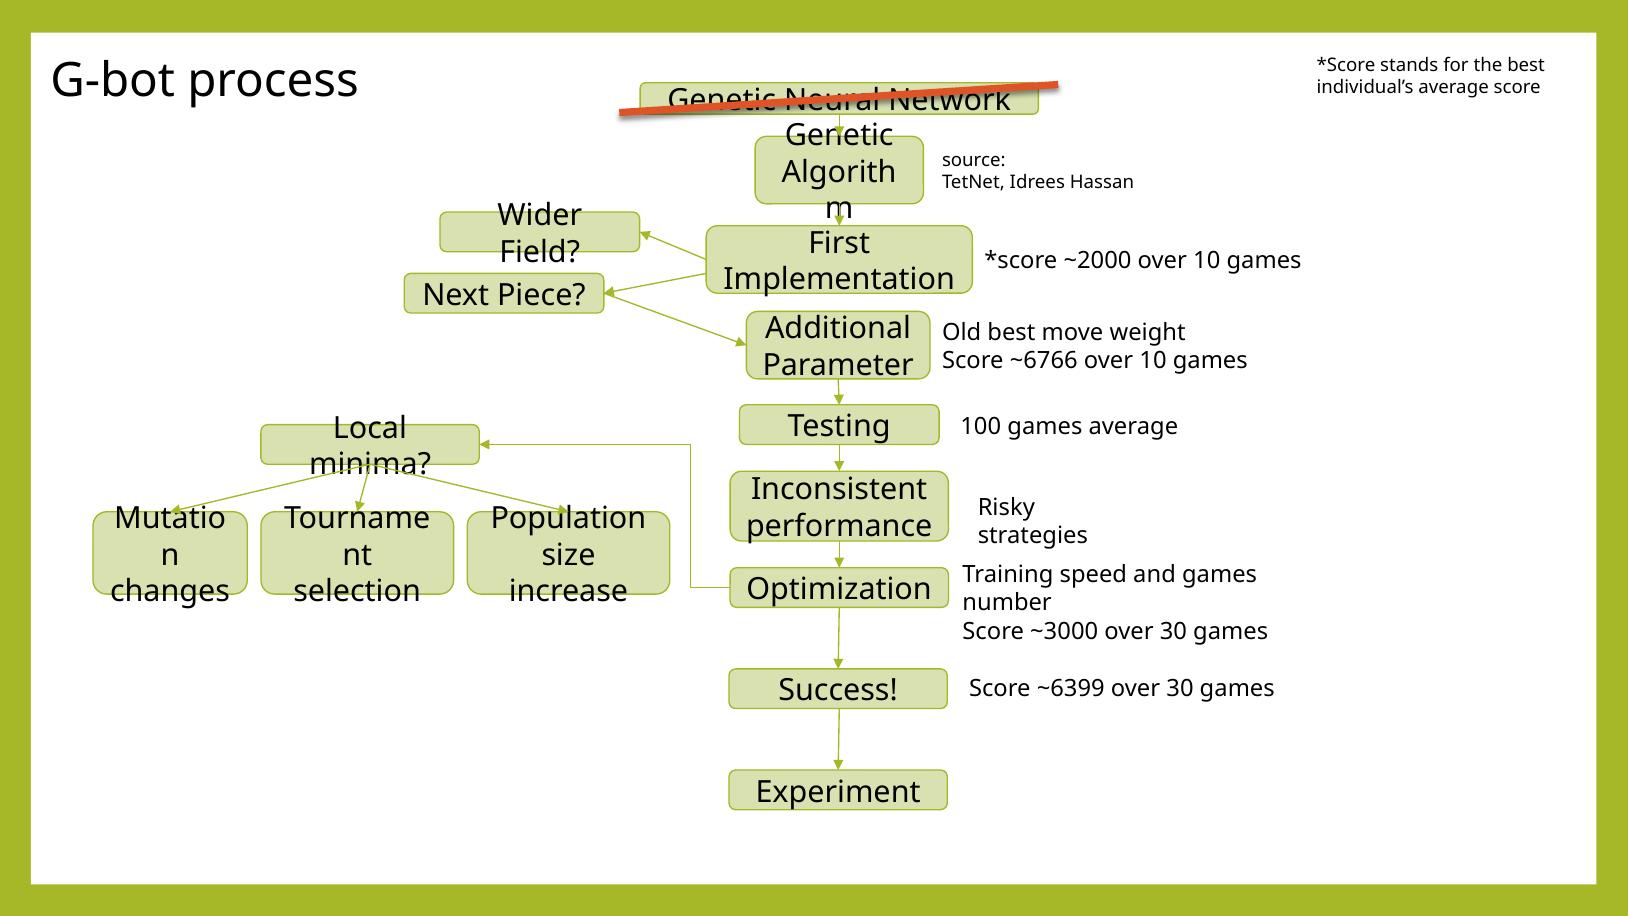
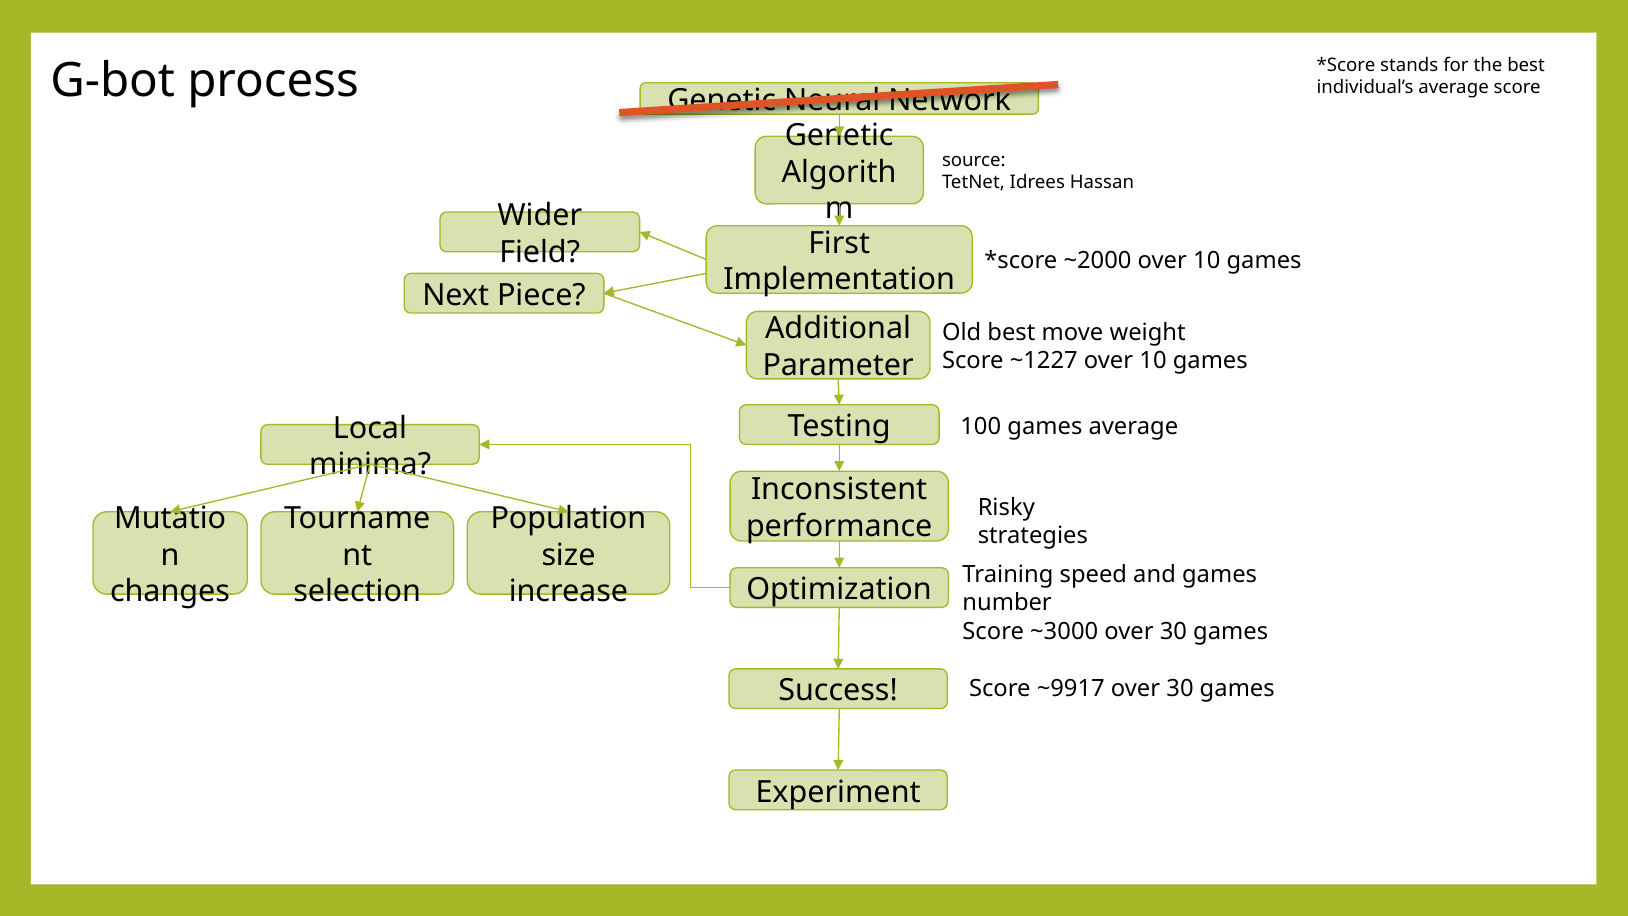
~6766: ~6766 -> ~1227 (1044, 361)
~6399: ~6399 -> ~9917 (1071, 689)
